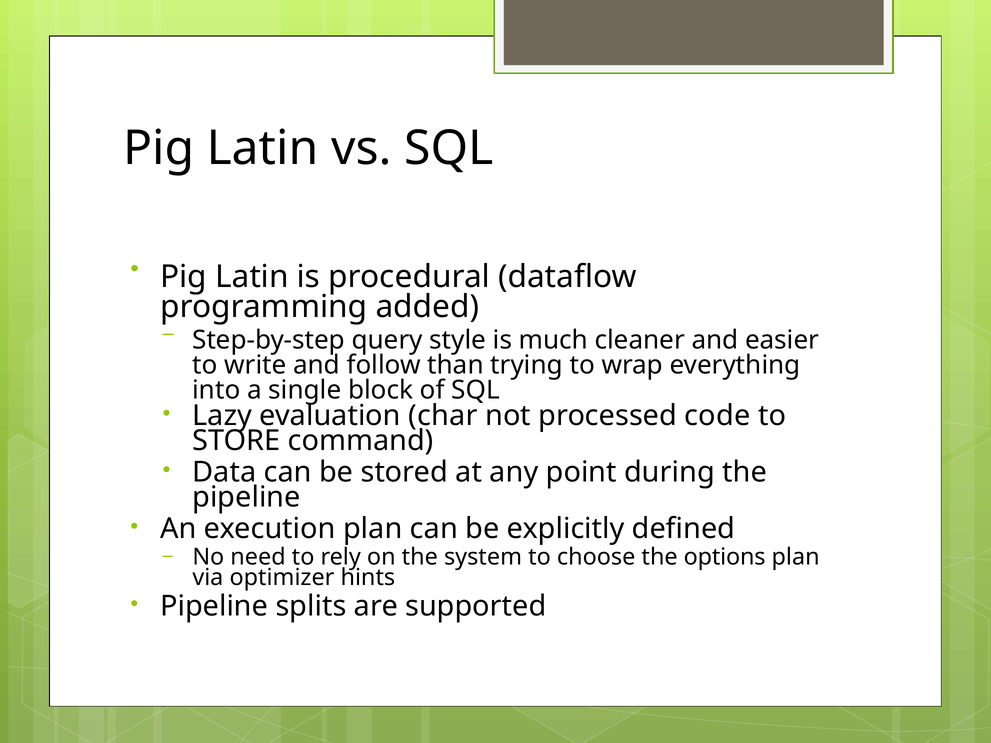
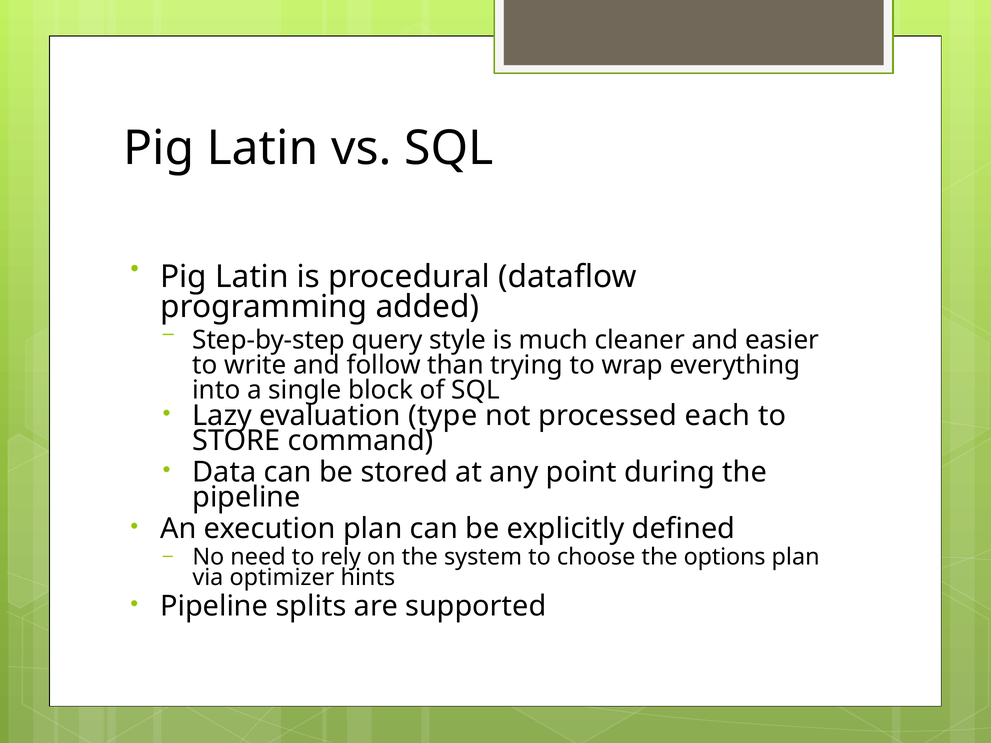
char: char -> type (443, 416)
code: code -> each (717, 416)
